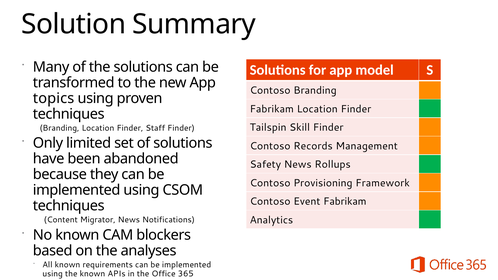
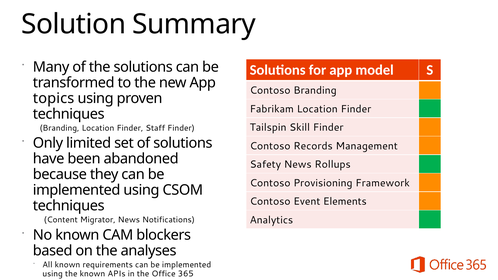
Event Fabrikam: Fabrikam -> Elements (345, 202)
